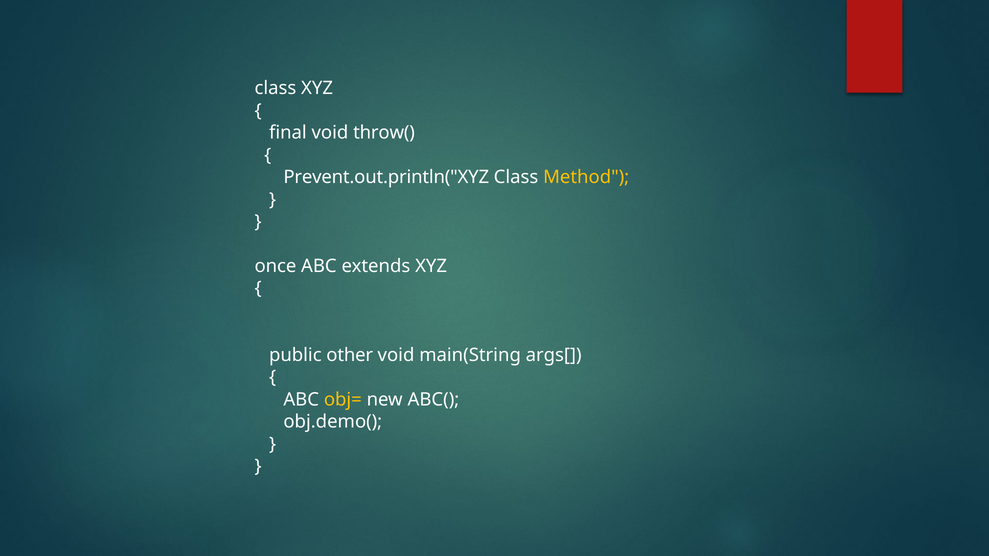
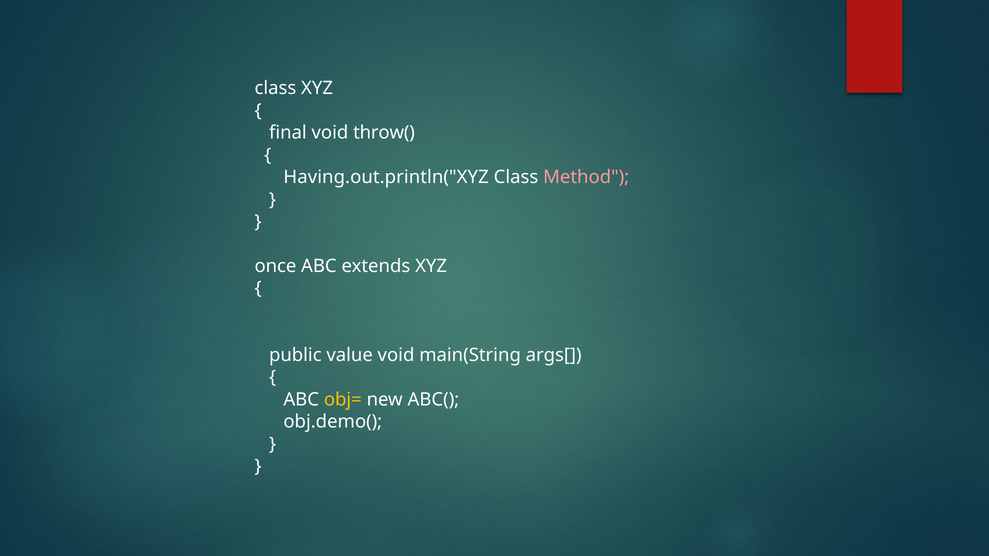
Prevent.out.println("XYZ: Prevent.out.println("XYZ -> Having.out.println("XYZ (386, 177)
Method colour: yellow -> pink (586, 177)
other: other -> value (350, 355)
